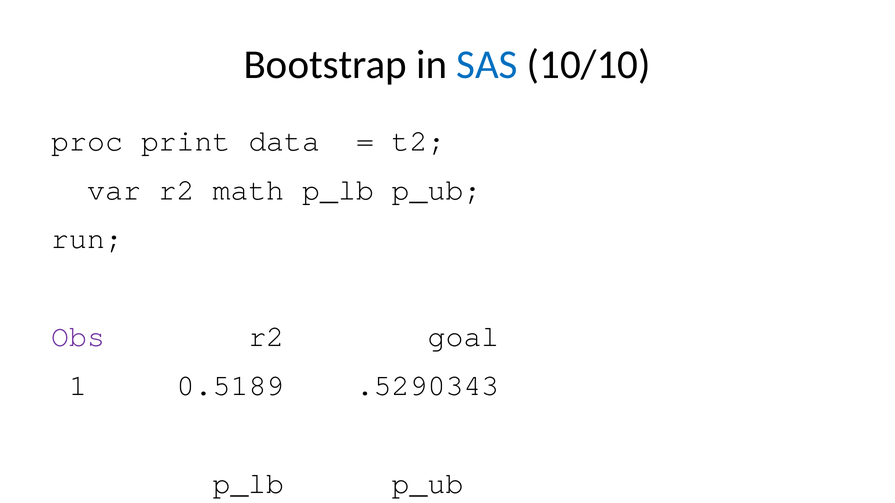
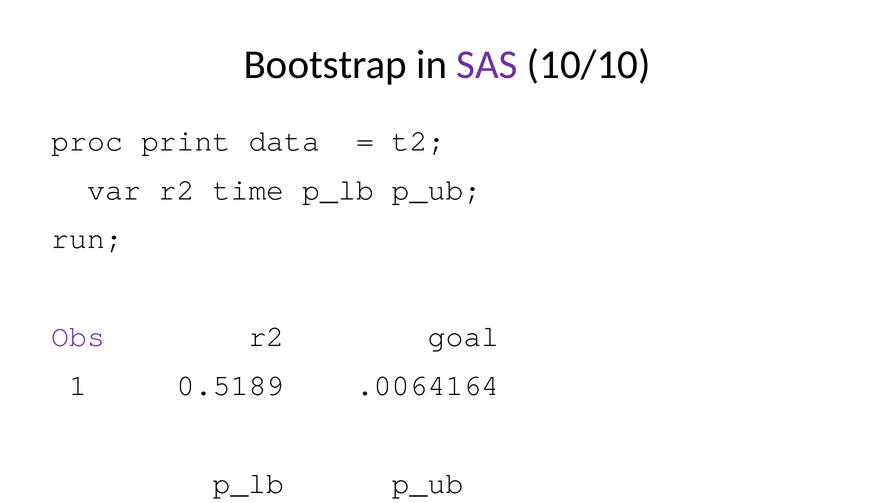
SAS colour: blue -> purple (487, 65)
math: math -> time (248, 190)
.5290343: .5290343 -> .0064164 (428, 386)
